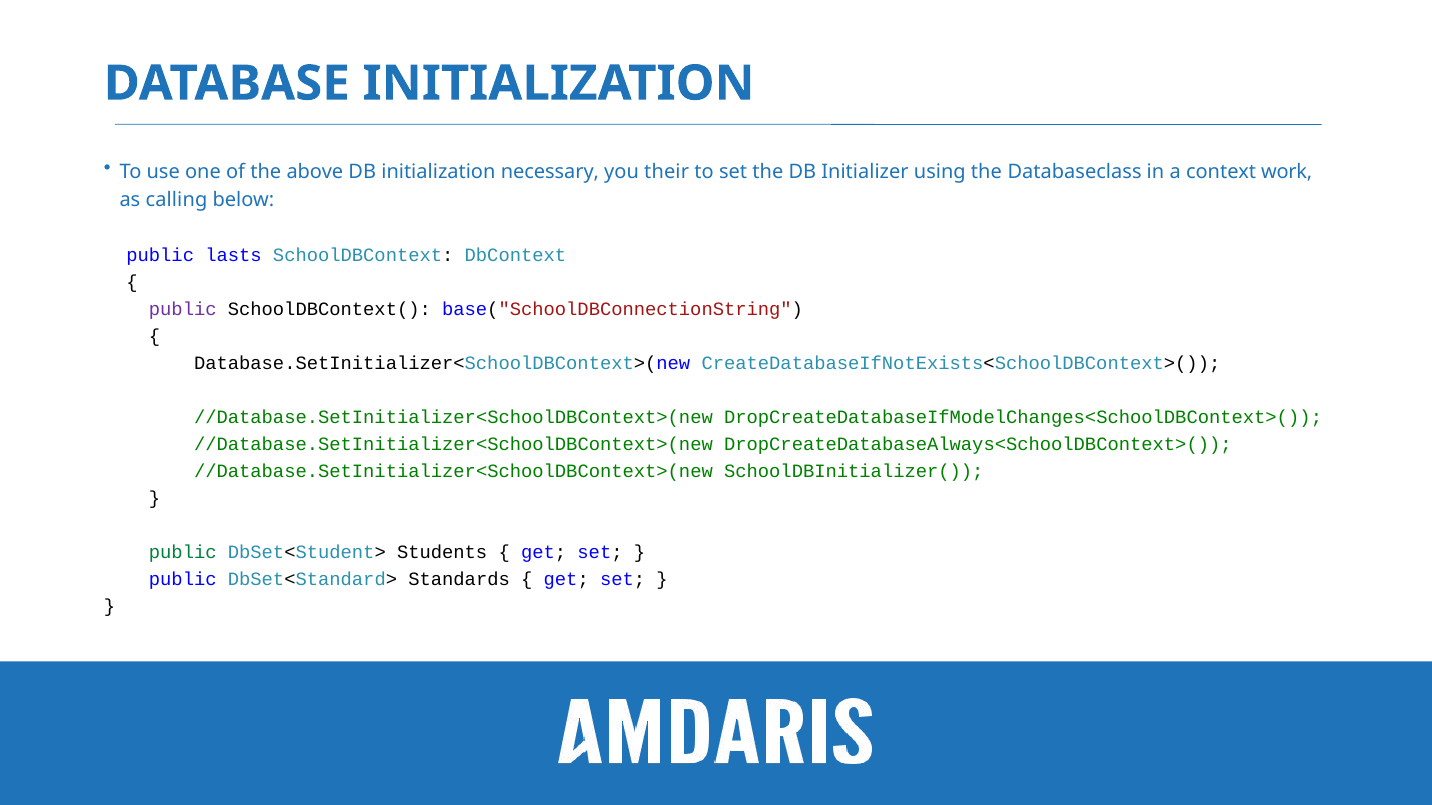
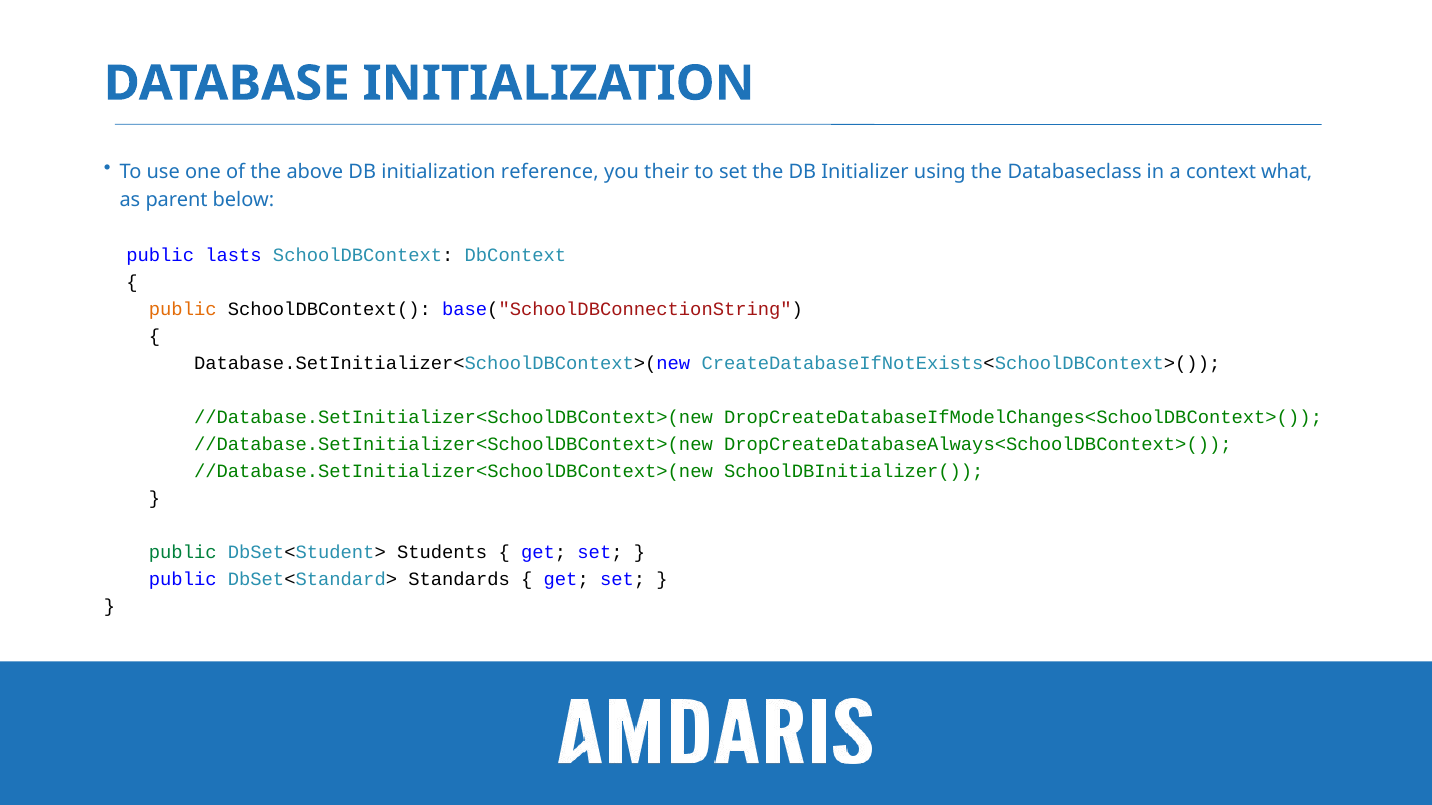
necessary: necessary -> reference (550, 172)
work: work -> what (1287, 172)
calling: calling -> parent (177, 201)
public colour: purple -> orange (183, 309)
